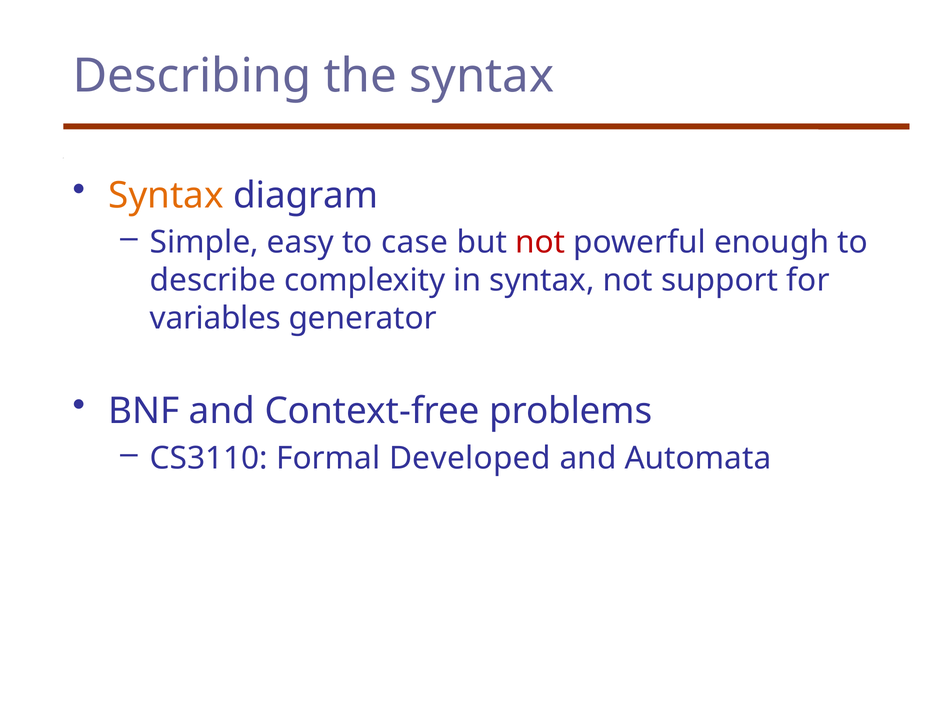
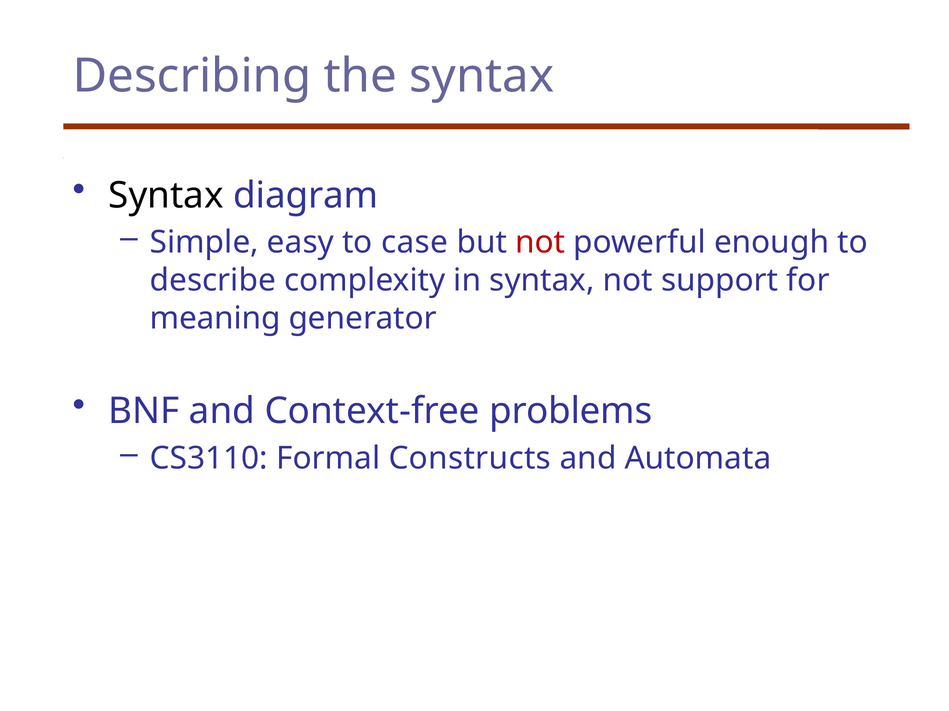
Syntax colour: orange -> black (166, 196)
variables: variables -> meaning (215, 319)
Developed: Developed -> Constructs (470, 459)
